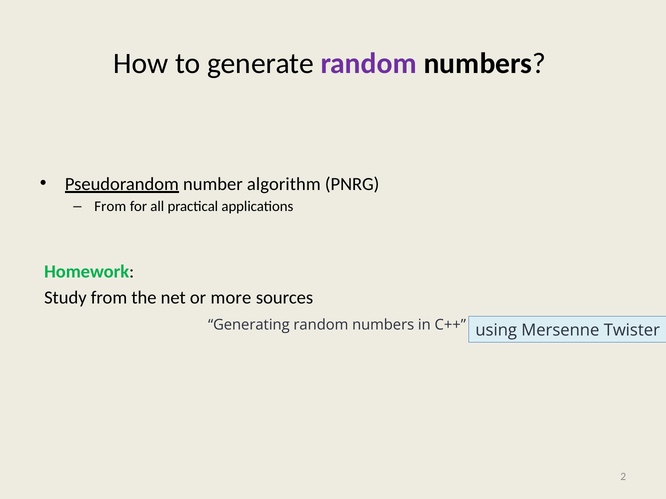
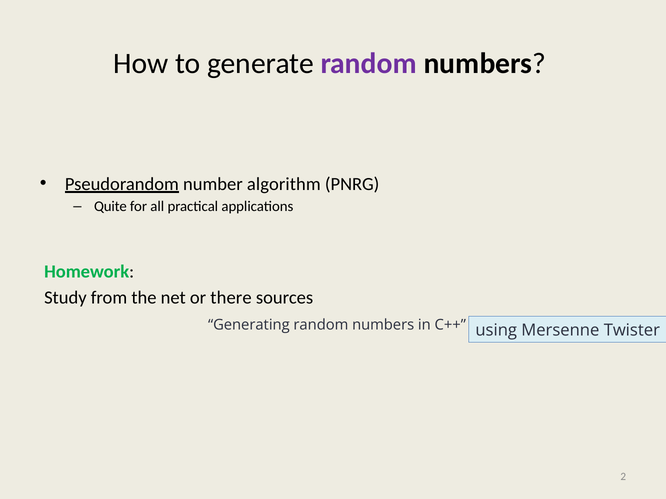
From: From -> Quite (110, 207)
more: more -> there (231, 298)
